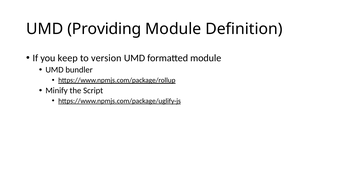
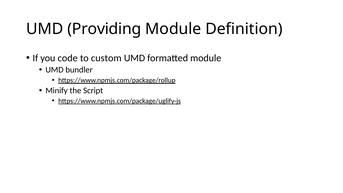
keep: keep -> code (68, 58)
version: version -> custom (106, 58)
